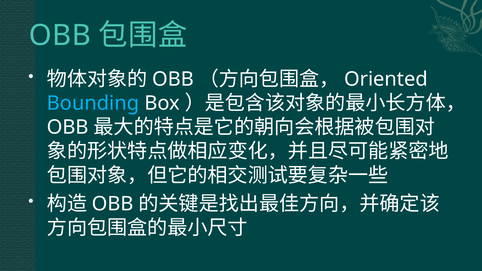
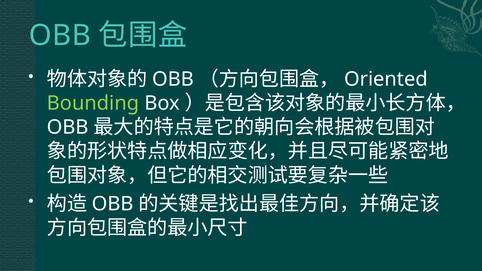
Bounding colour: light blue -> light green (93, 103)
